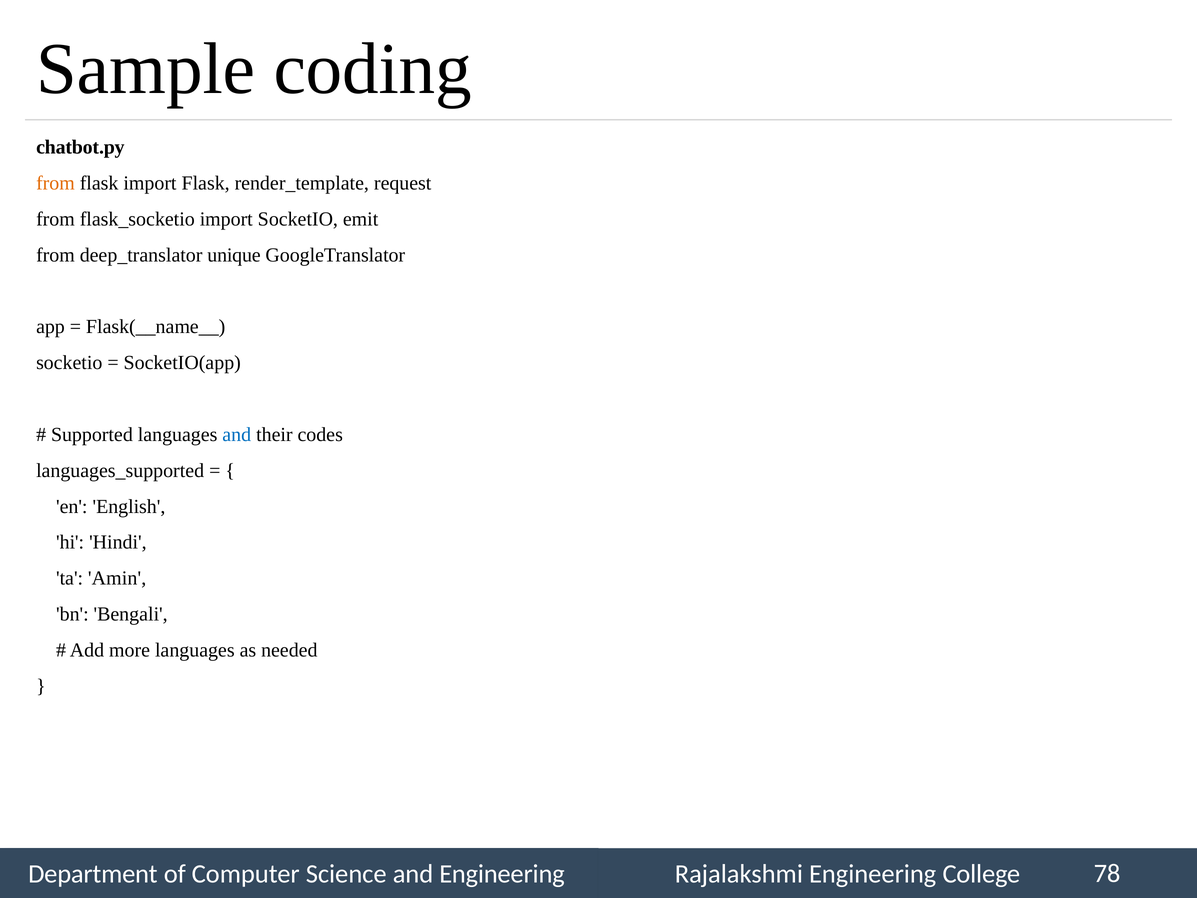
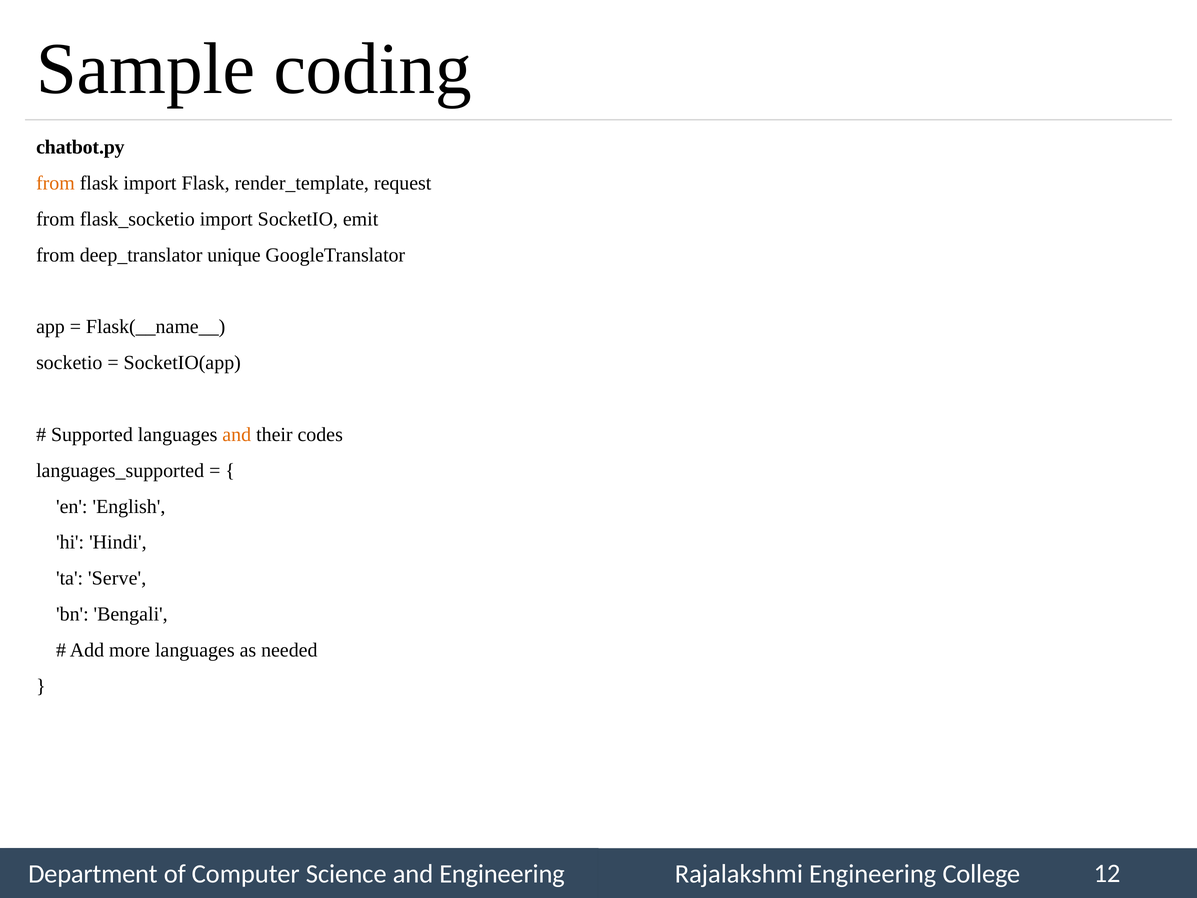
and colour: blue -> orange (237, 434)
Amin: Amin -> Serve (117, 578)
78: 78 -> 12 (1107, 873)
